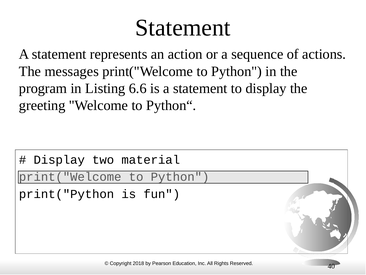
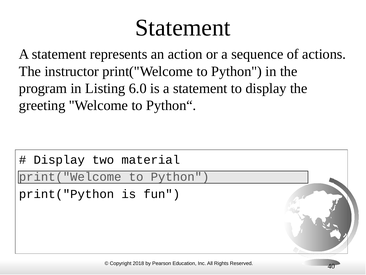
messages: messages -> instructor (72, 71)
6.6: 6.6 -> 6.0 (138, 88)
